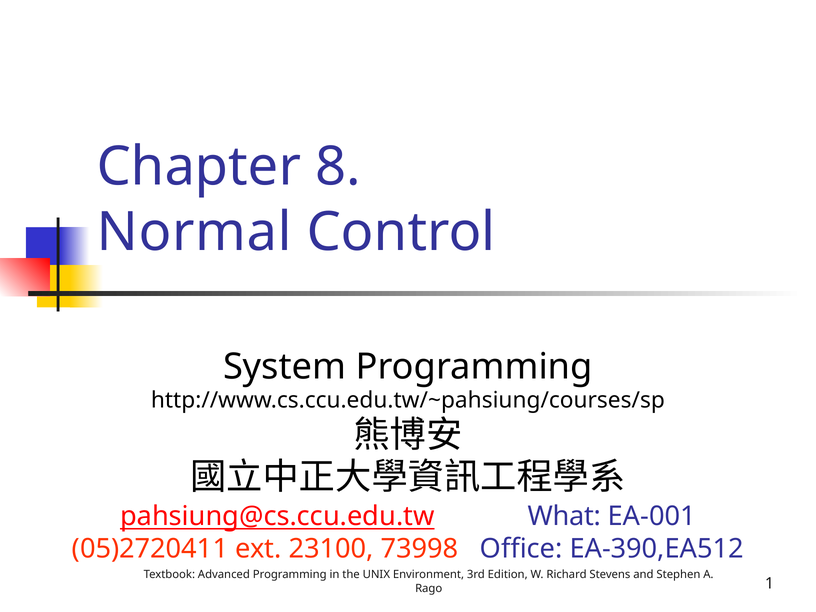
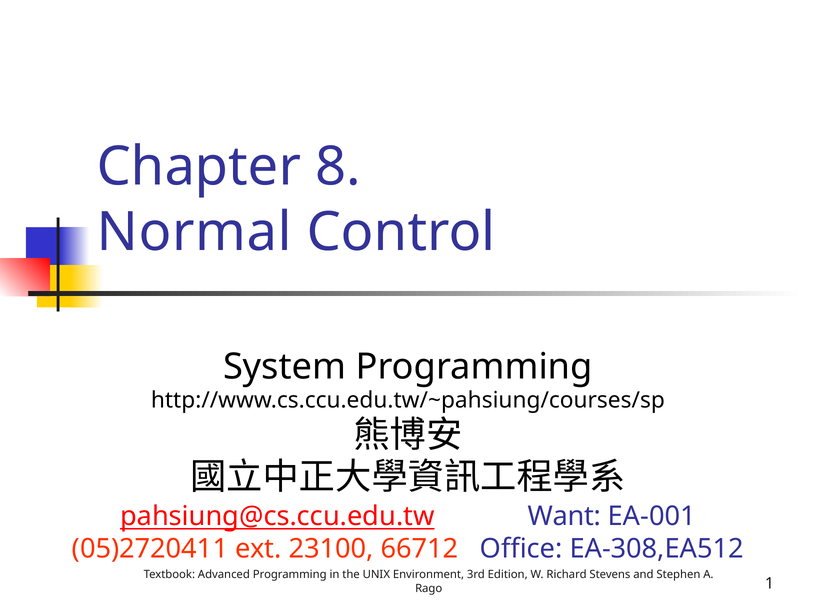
What: What -> Want (565, 516)
73998: 73998 -> 66712 (420, 549)
EA-390,EA512: EA-390,EA512 -> EA-308,EA512 (657, 549)
